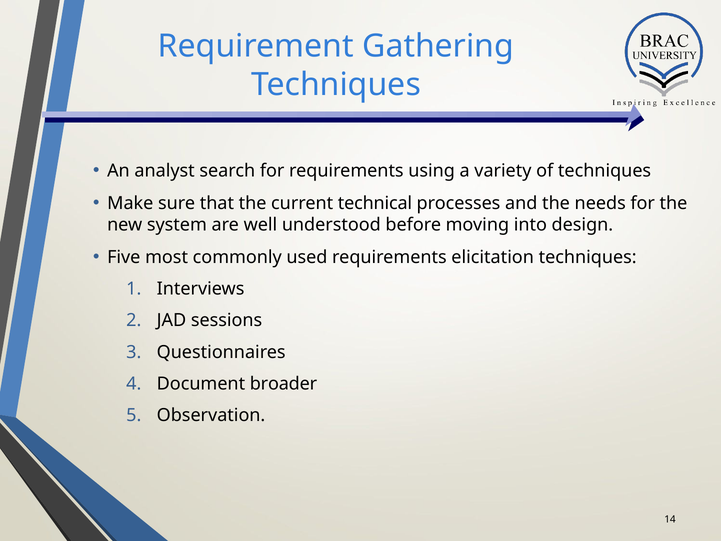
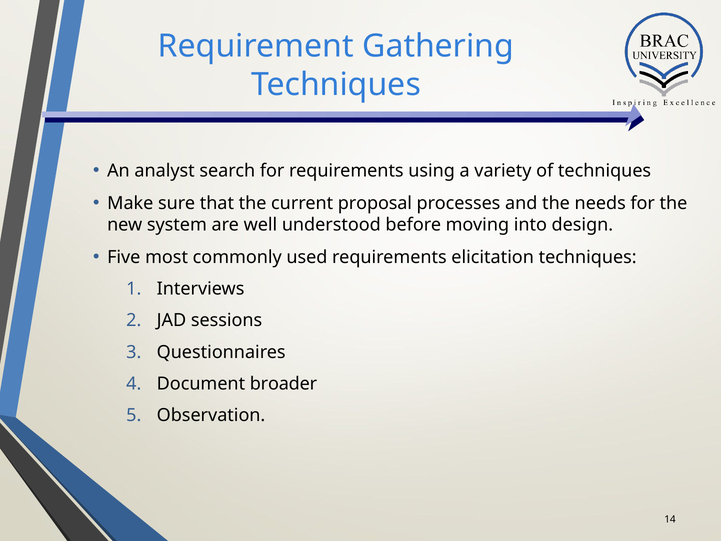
technical: technical -> proposal (375, 203)
